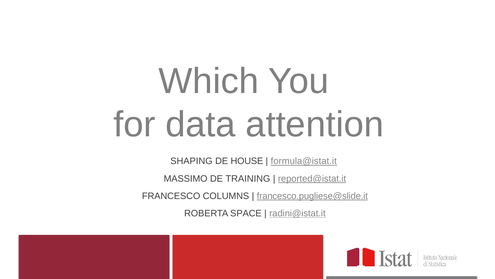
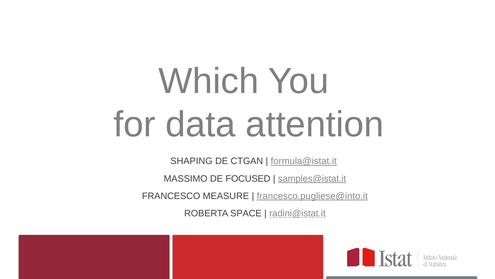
HOUSE: HOUSE -> CTGAN (247, 161)
TRAINING: TRAINING -> FOCUSED (248, 178)
reported@istat.it: reported@istat.it -> samples@istat.it (312, 178)
COLUMNS: COLUMNS -> MEASURE (226, 196)
francesco.pugliese@slide.it: francesco.pugliese@slide.it -> francesco.pugliese@into.it (312, 196)
